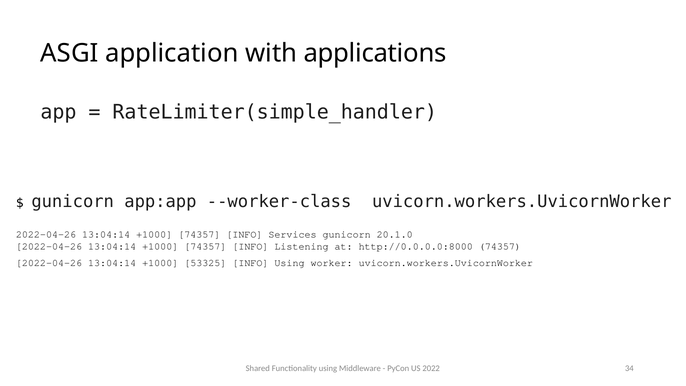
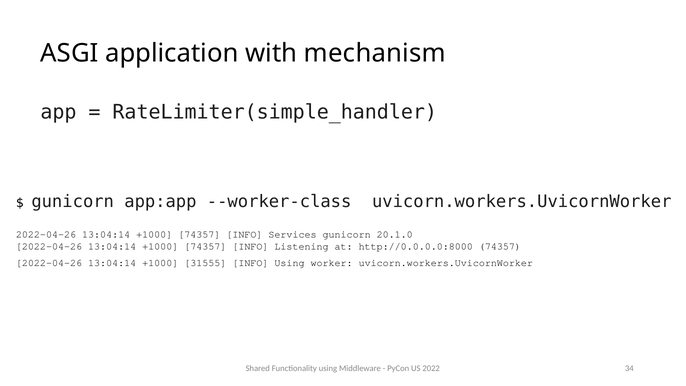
applications: applications -> mechanism (375, 53)
53325: 53325 -> 31555 (205, 263)
